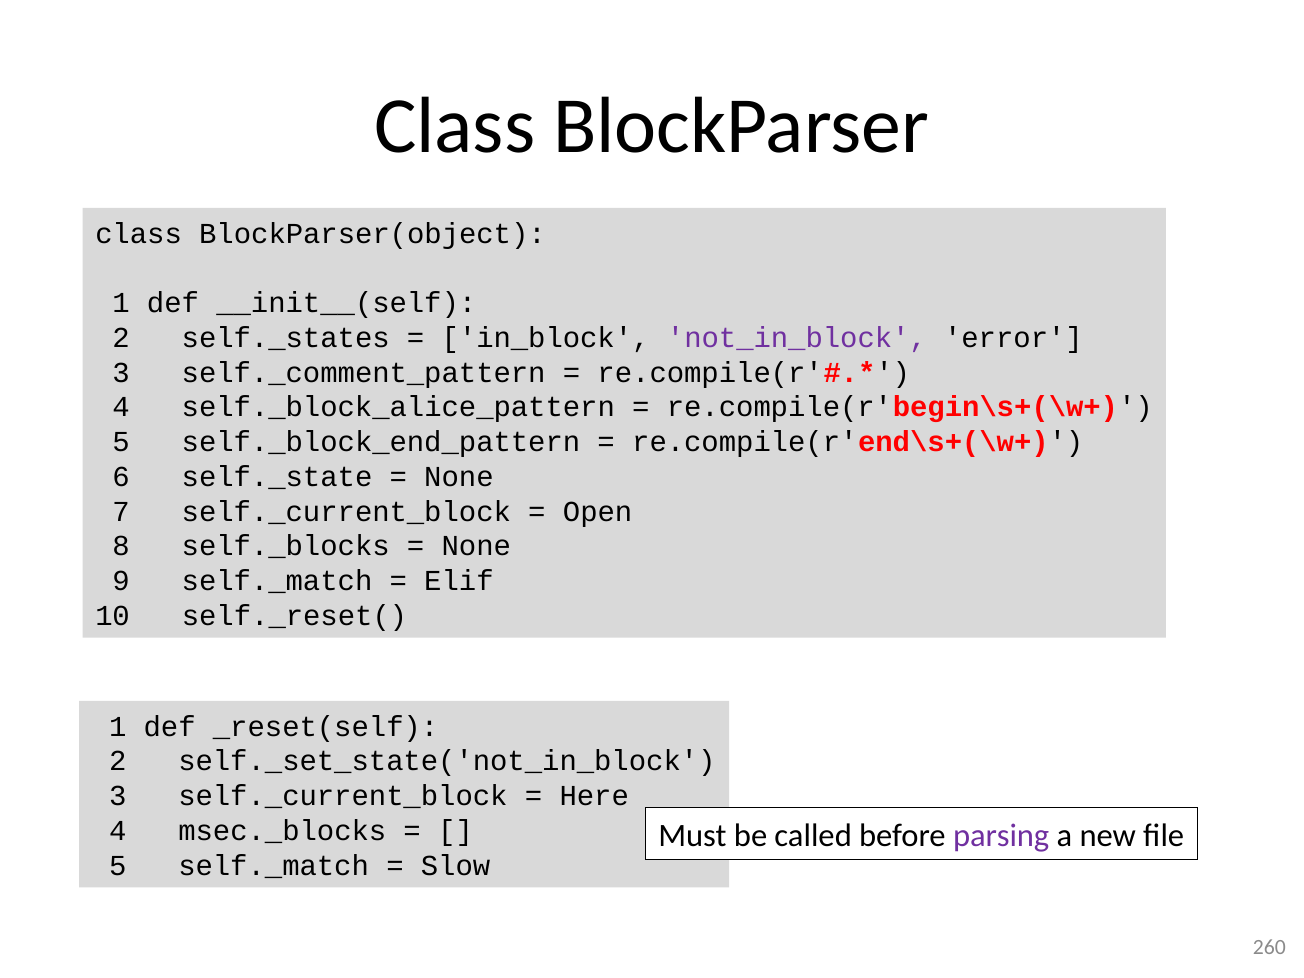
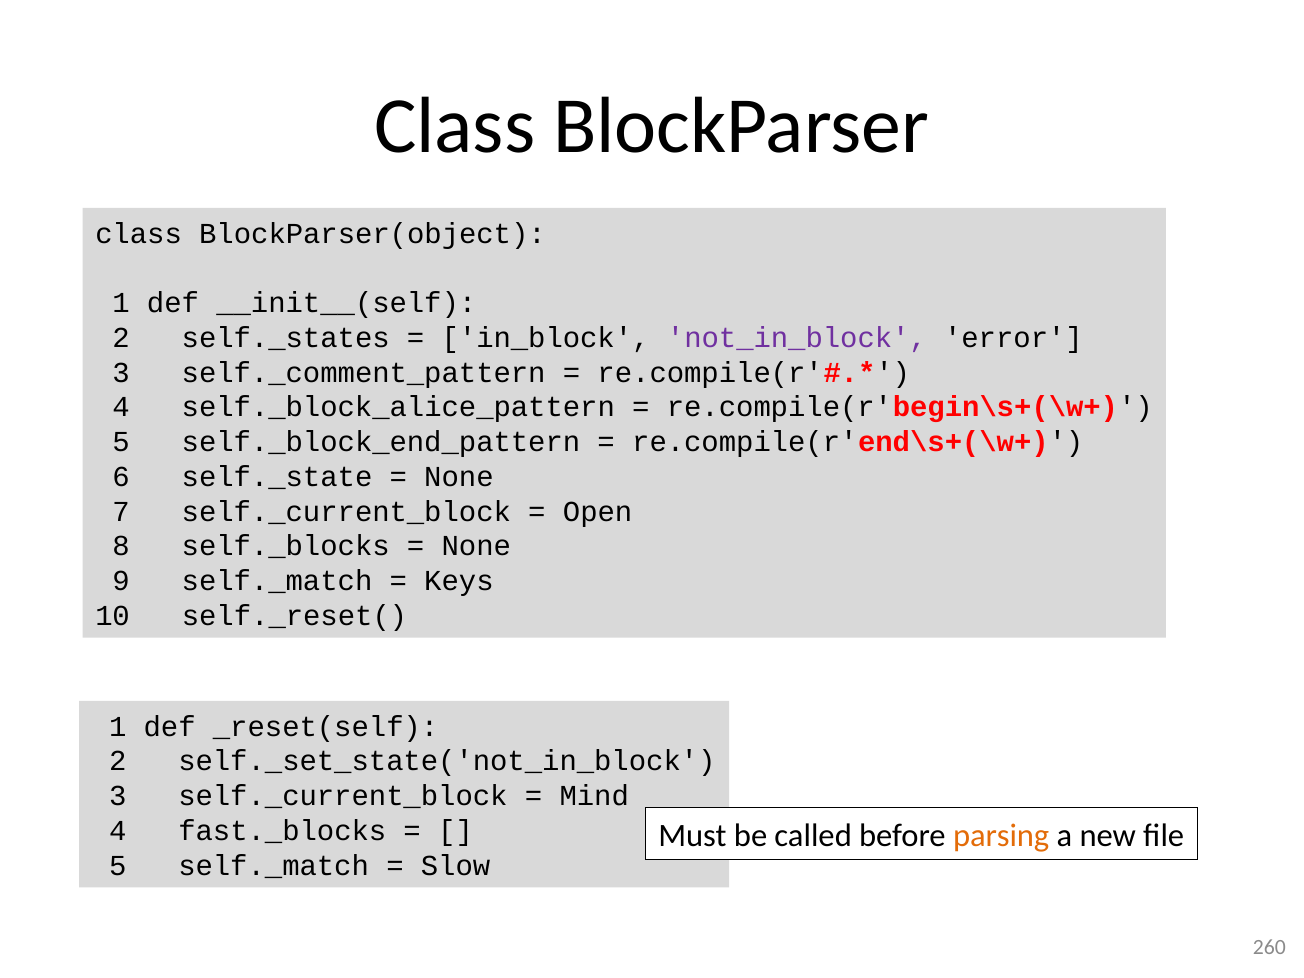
Elif: Elif -> Keys (459, 581)
Here: Here -> Mind (594, 796)
msec._blocks: msec._blocks -> fast._blocks (282, 831)
parsing colour: purple -> orange (1001, 836)
